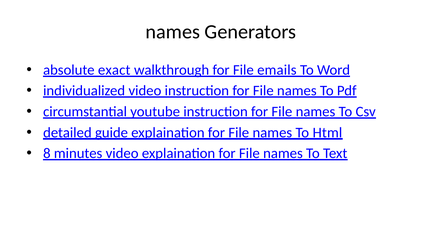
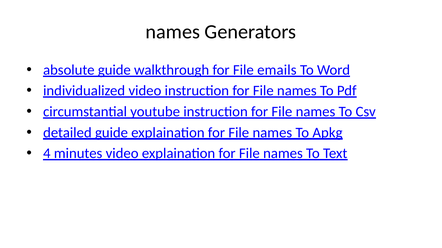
absolute exact: exact -> guide (114, 70)
Html: Html -> Apkg (327, 133)
8: 8 -> 4 (47, 154)
